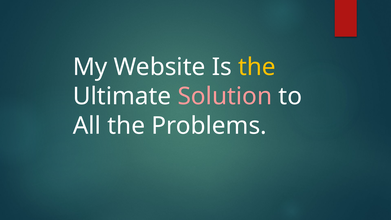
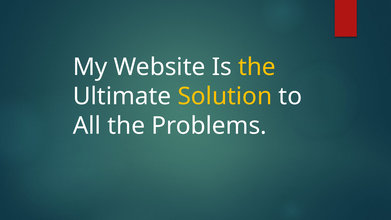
Solution colour: pink -> yellow (225, 96)
